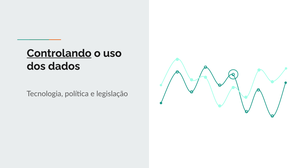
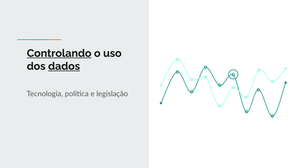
dados underline: none -> present (64, 66)
